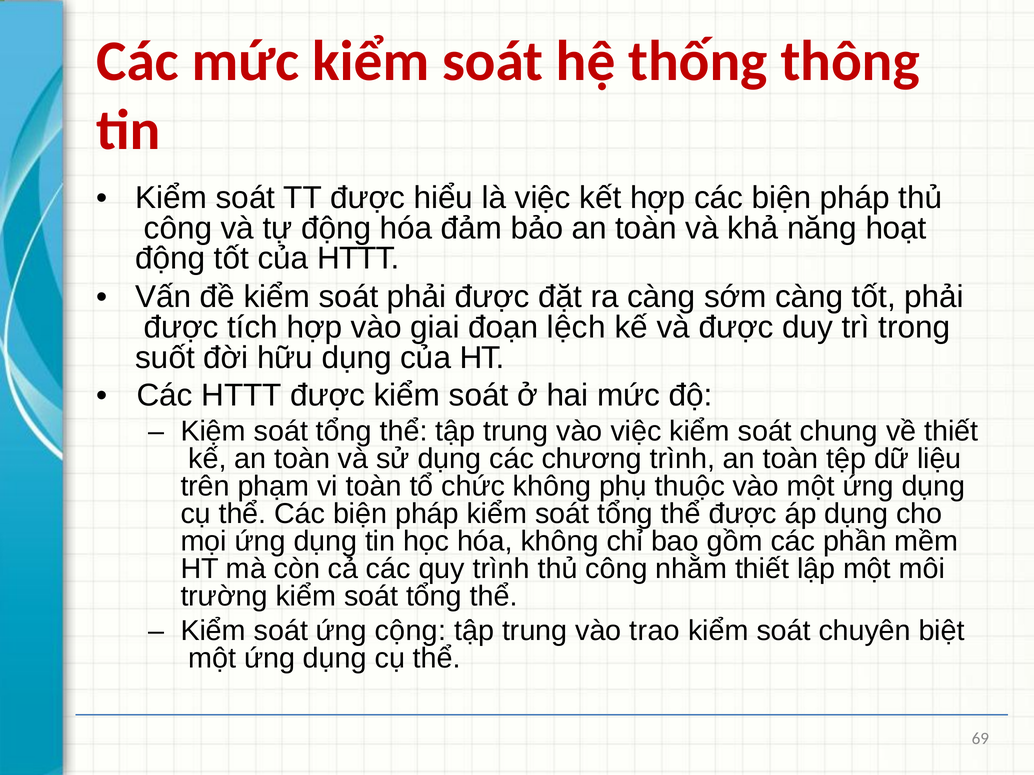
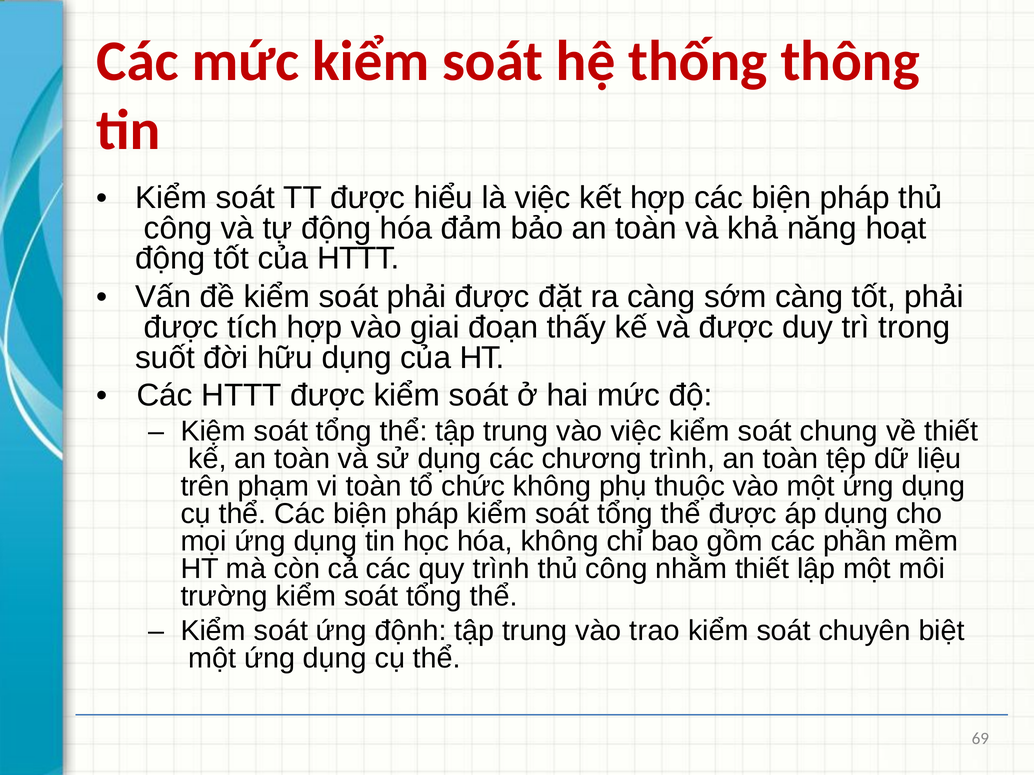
lệch: lệch -> thấy (576, 328)
cộng: cộng -> độnh (411, 631)
